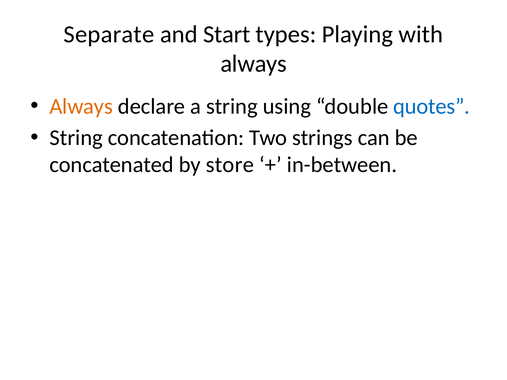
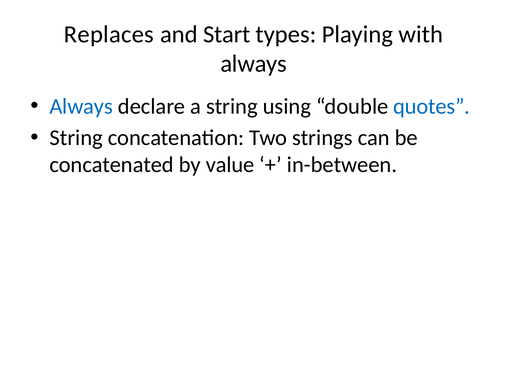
Separate: Separate -> Replaces (109, 34)
Always colour: orange -> blue (81, 106)
store: store -> value (230, 165)
